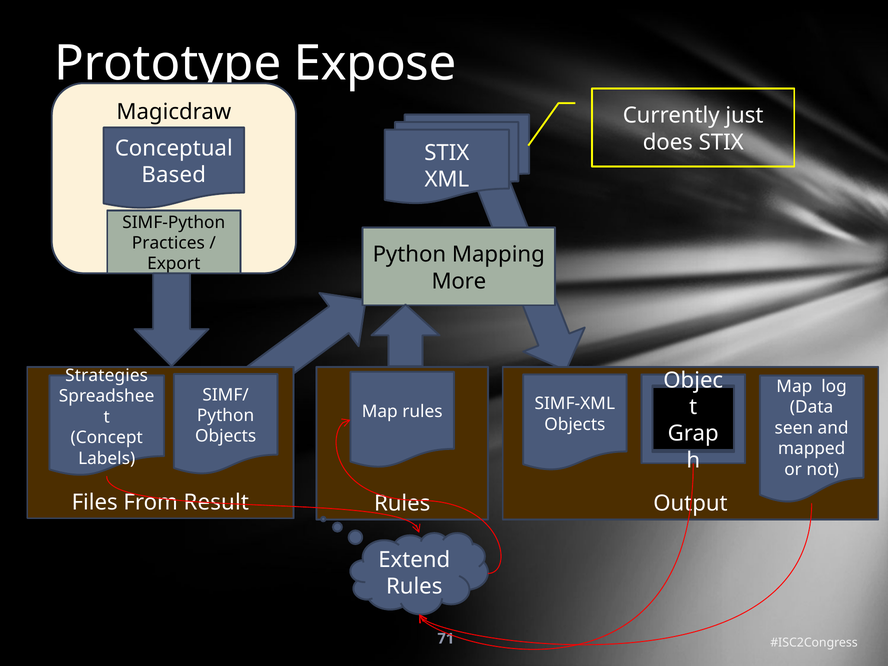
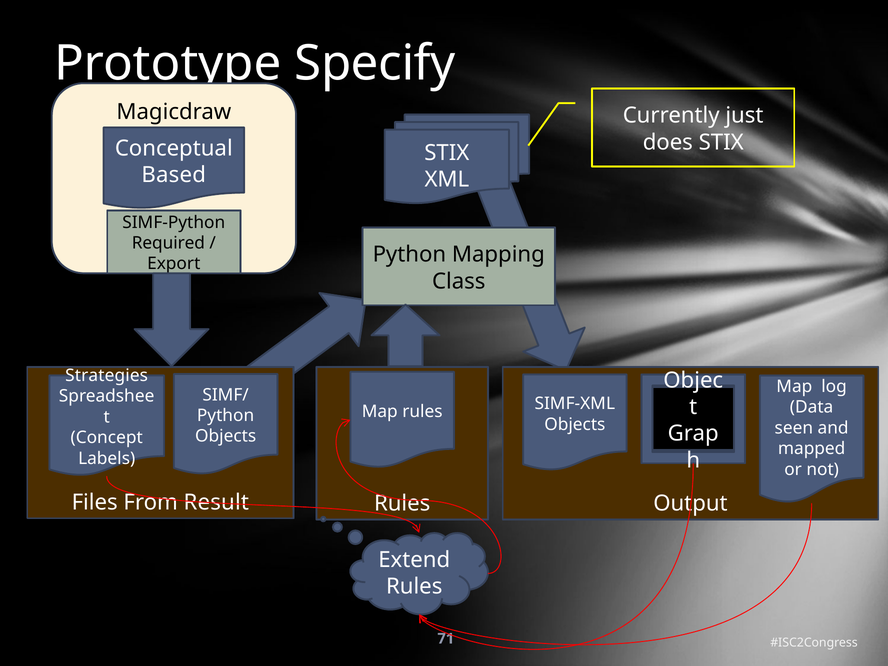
Expose: Expose -> Specify (375, 64)
Practices: Practices -> Required (168, 243)
More: More -> Class (459, 281)
